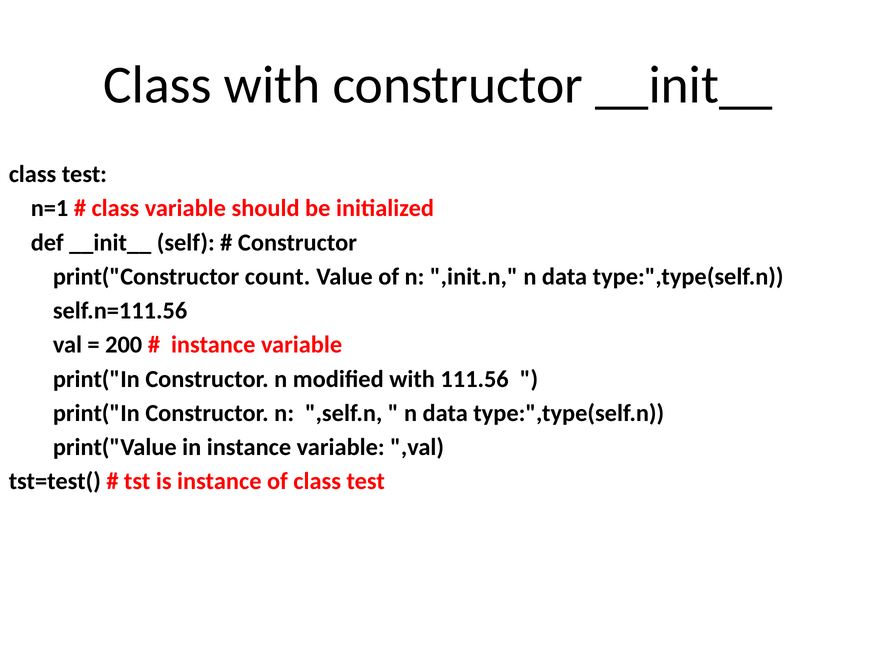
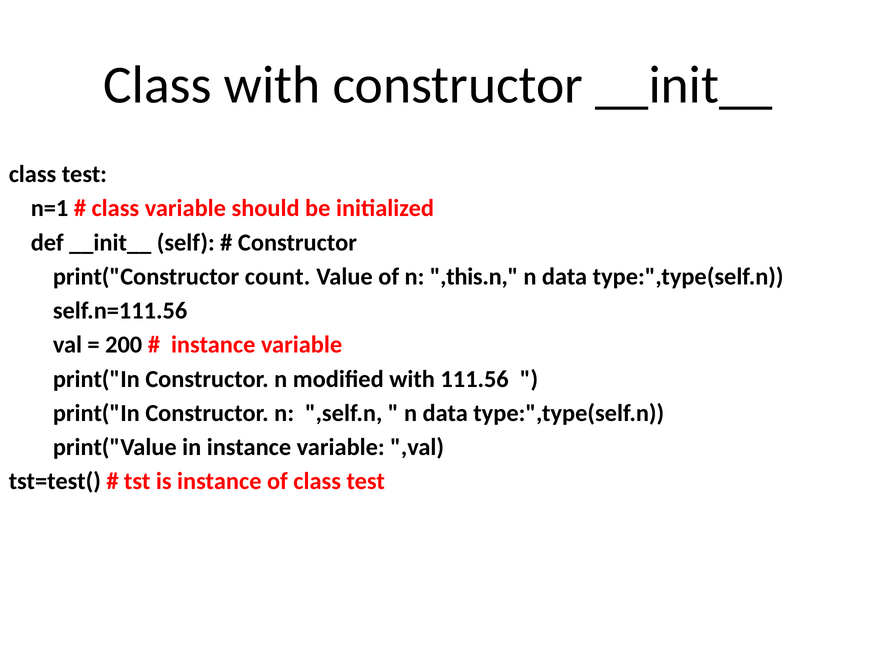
,init.n: ,init.n -> ,this.n (474, 277)
